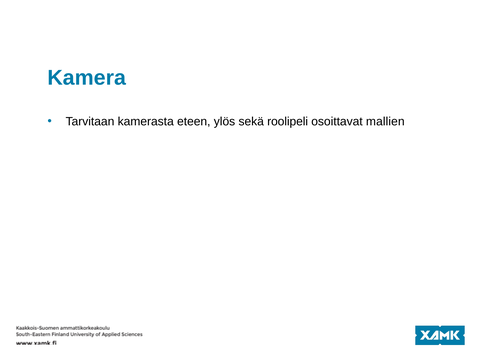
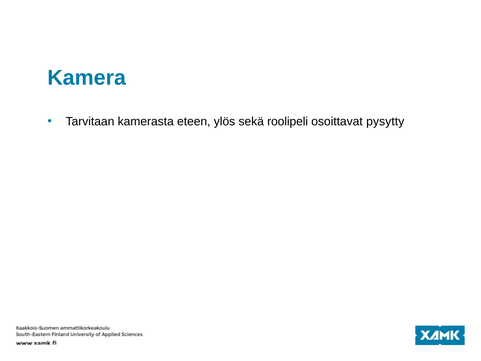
mallien: mallien -> pysytty (385, 121)
